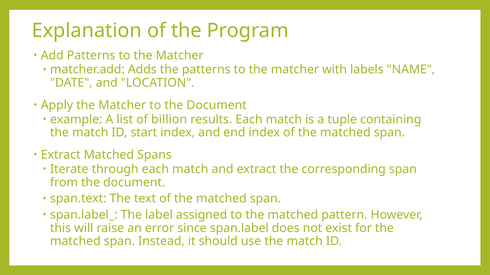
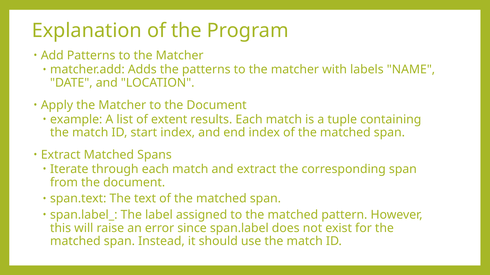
billion: billion -> extent (169, 120)
